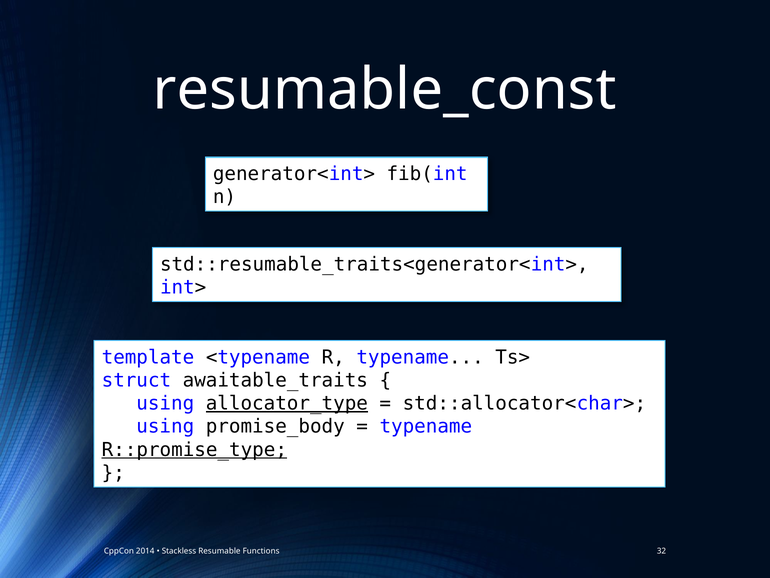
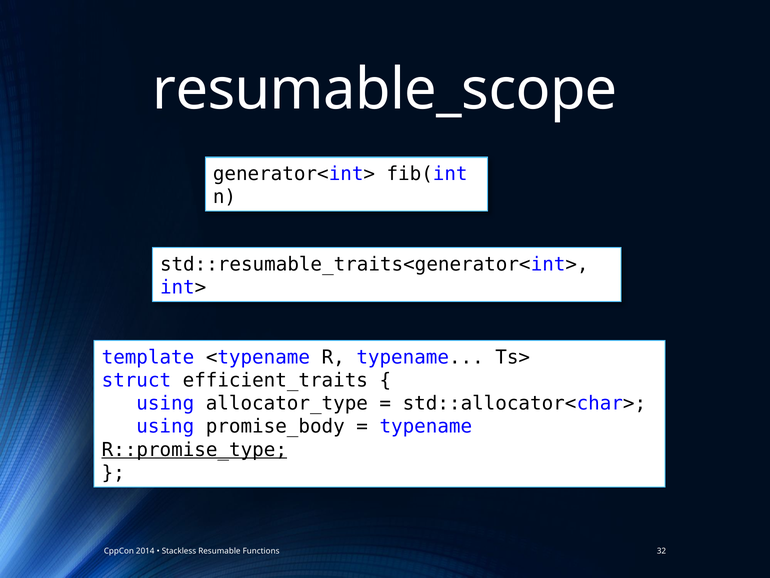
resumable_const: resumable_const -> resumable_scope (385, 89)
awaitable_traits: awaitable_traits -> efficient_traits (275, 380)
allocator_type underline: present -> none (287, 403)
